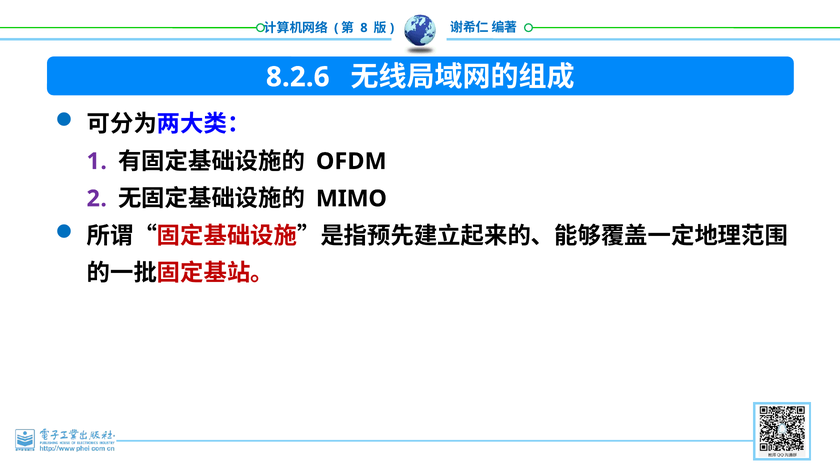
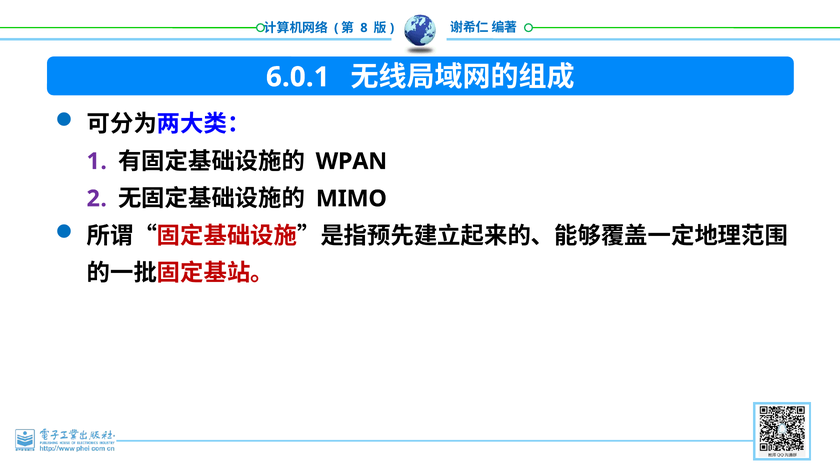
8.2.6: 8.2.6 -> 6.0.1 (298, 77)
OFDM: OFDM -> WPAN (351, 161)
